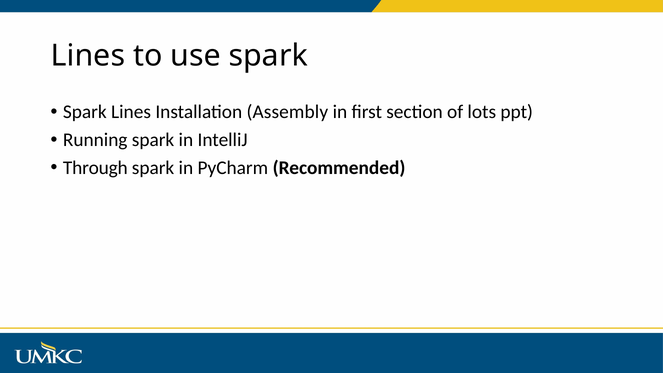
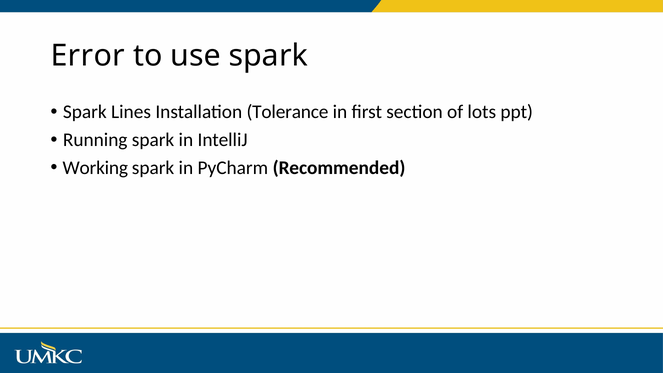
Lines: Lines -> Error (88, 56)
Assembly: Assembly -> Tolerance (287, 112)
Through: Through -> Working (95, 168)
